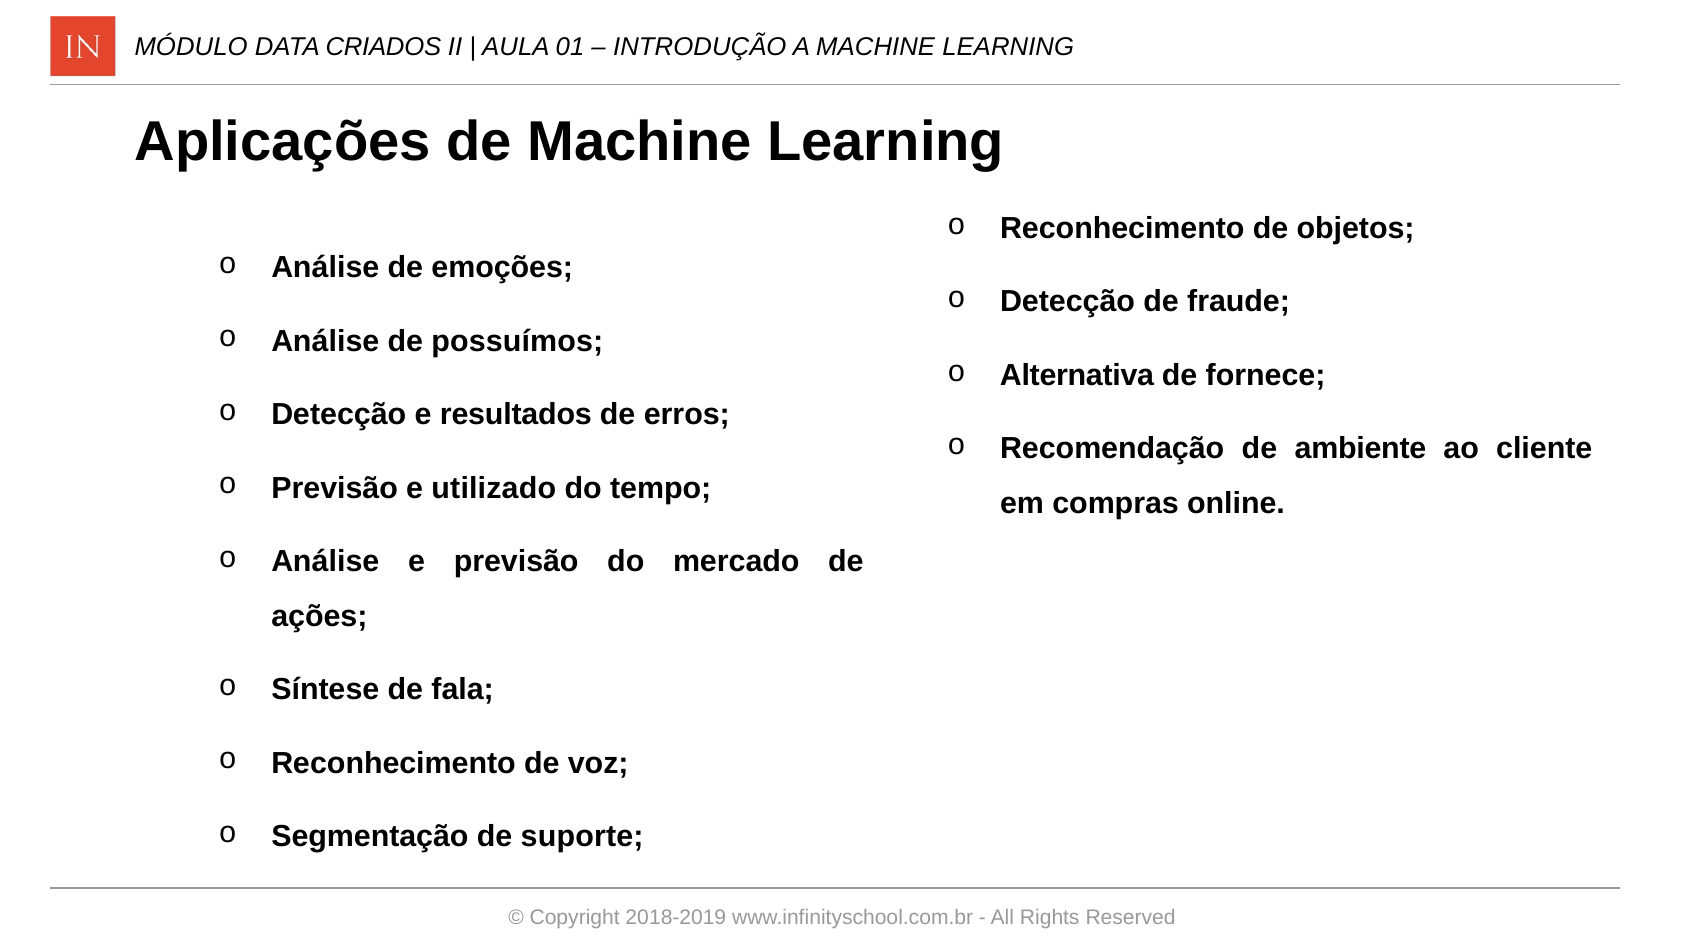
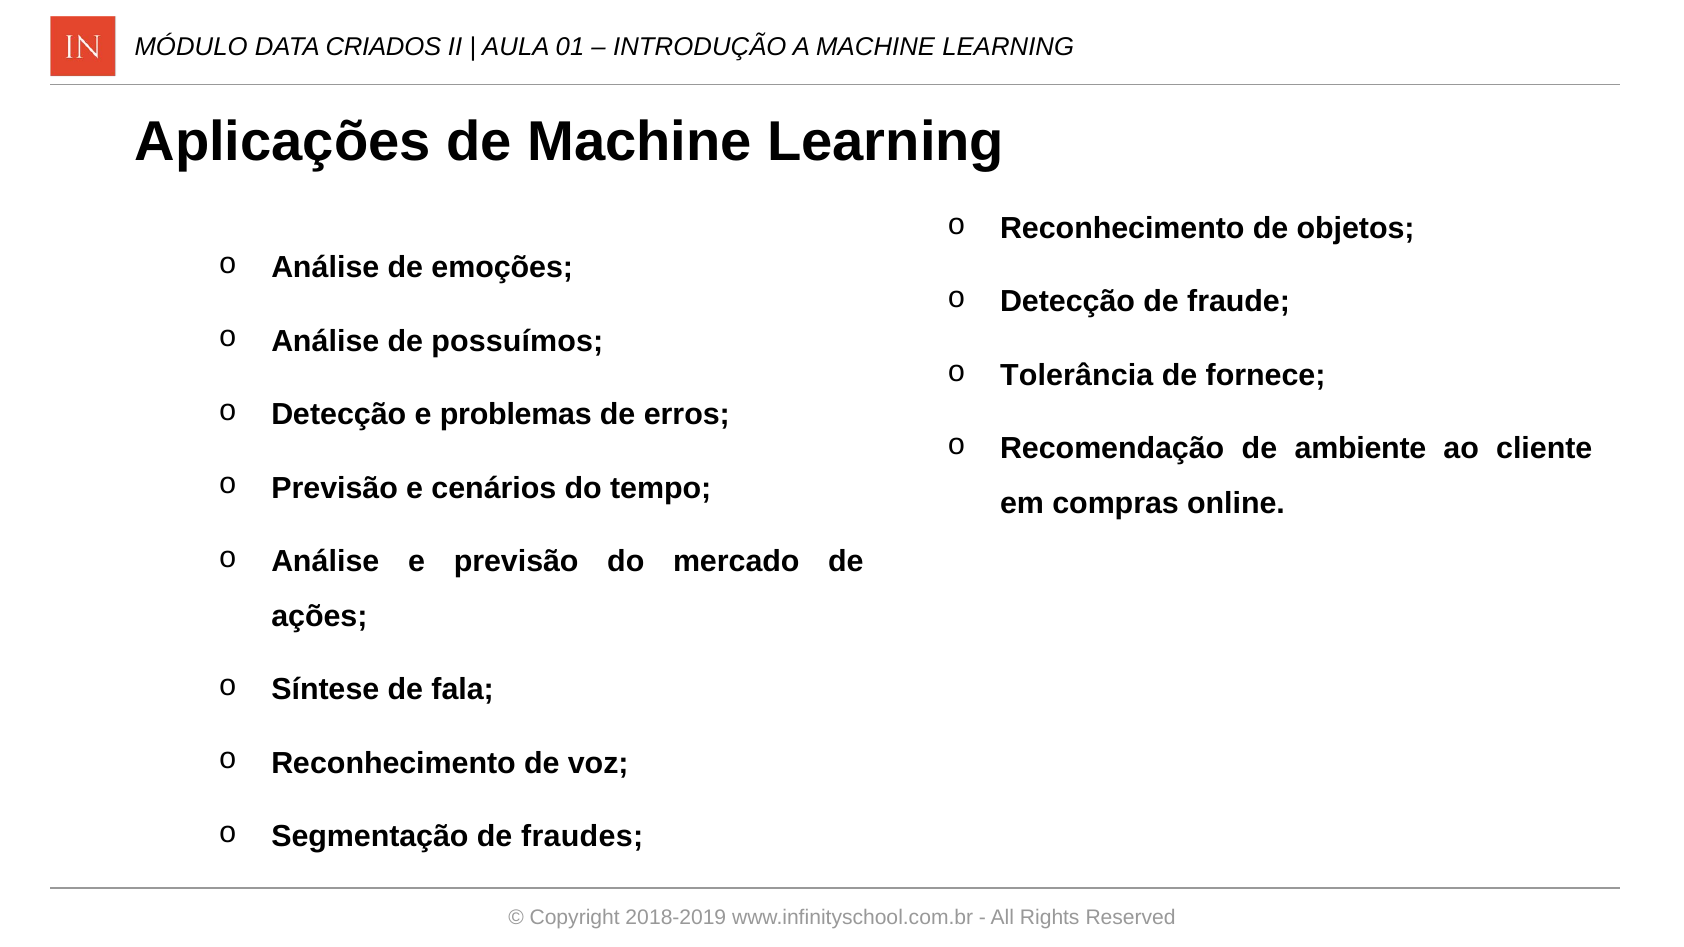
Alternativa: Alternativa -> Tolerância (1077, 375)
resultados: resultados -> problemas (516, 415)
utilizado: utilizado -> cenários (494, 488)
suporte: suporte -> fraudes (582, 837)
